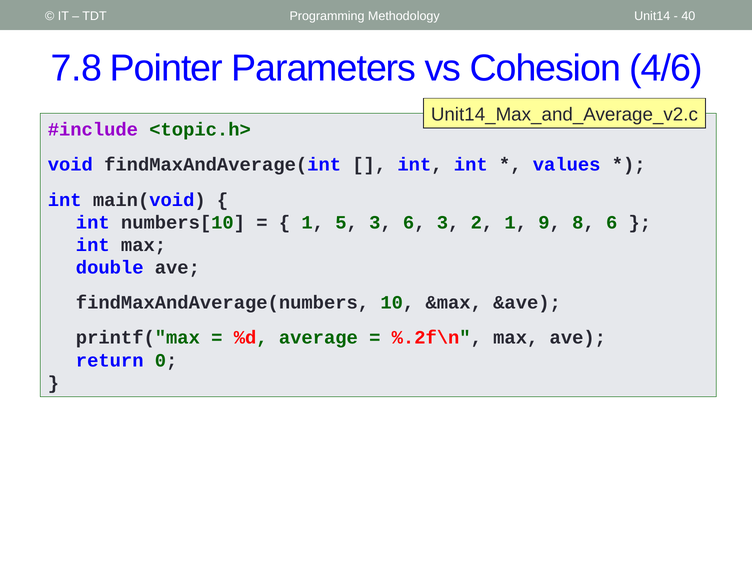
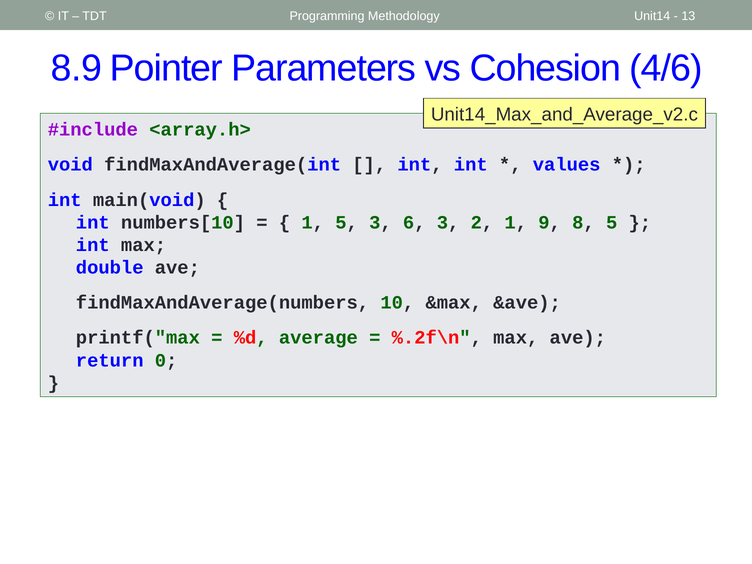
40: 40 -> 13 (688, 16)
7.8: 7.8 -> 8.9 (77, 68)
<topic.h>: <topic.h> -> <array.h> (200, 130)
8 6: 6 -> 5 (612, 222)
